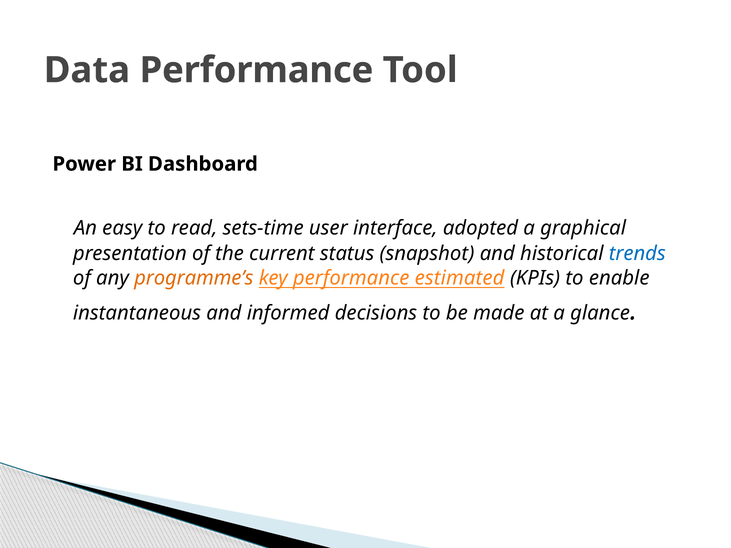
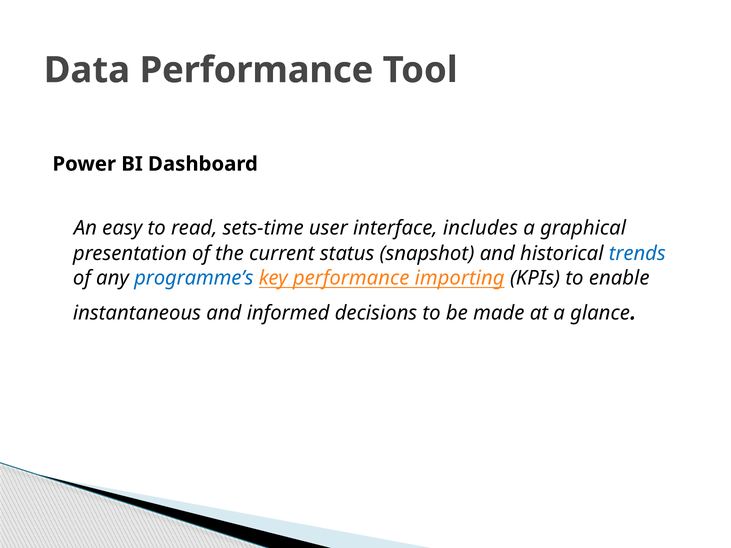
adopted: adopted -> includes (480, 228)
programme’s colour: orange -> blue (194, 278)
estimated: estimated -> importing (460, 278)
